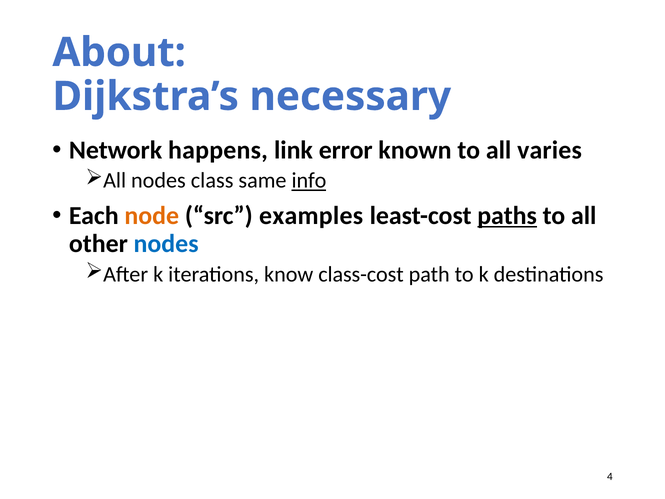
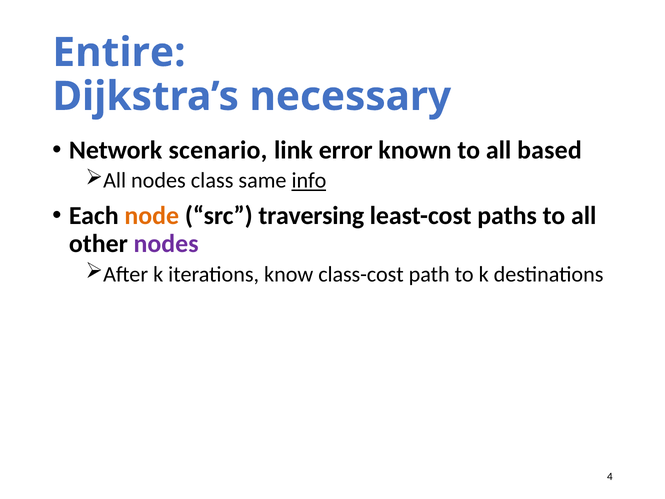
About: About -> Entire (119, 53)
happens: happens -> scenario (218, 150)
varies: varies -> based (549, 150)
examples: examples -> traversing (311, 216)
paths underline: present -> none (507, 216)
nodes colour: blue -> purple (166, 244)
